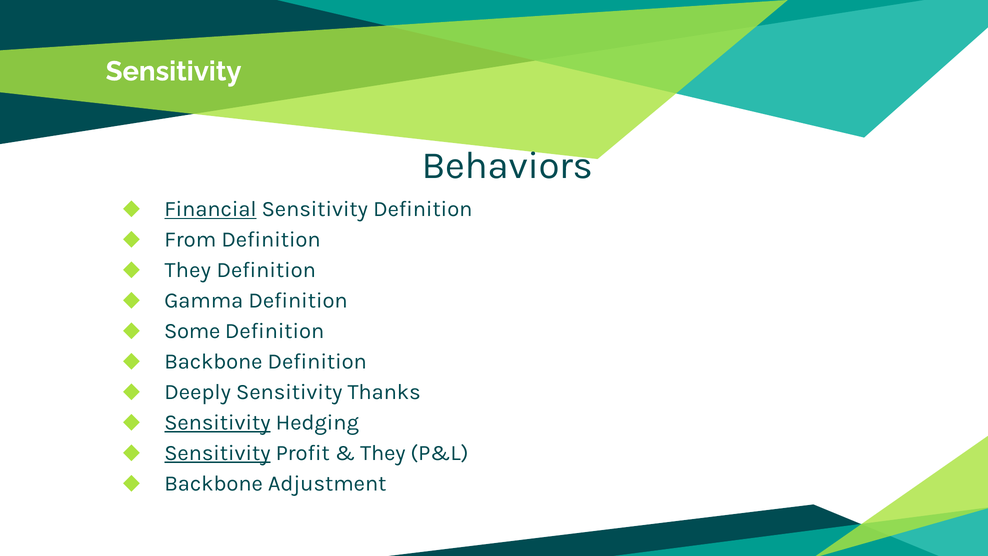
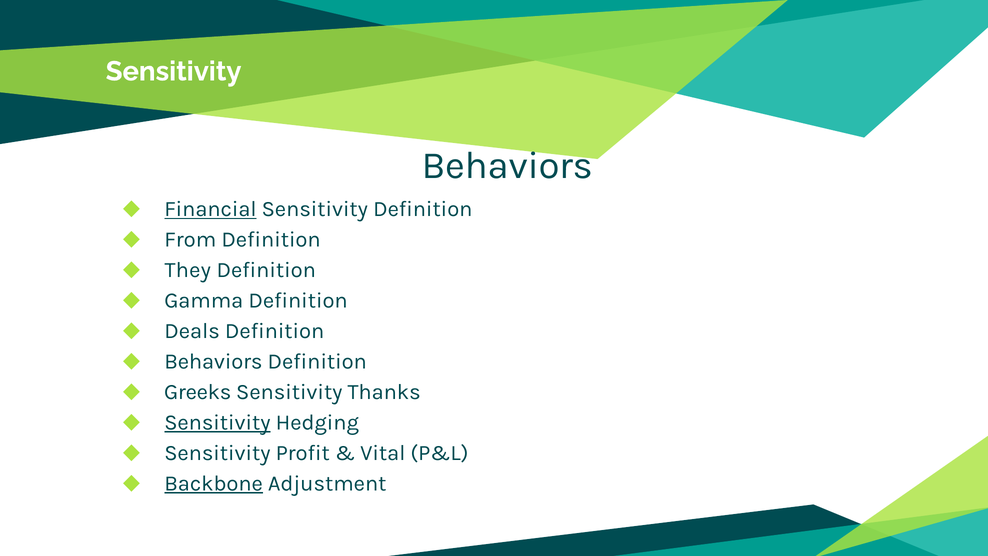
Some: Some -> Deals (192, 331)
Backbone: Backbone -> Behaviors (213, 361)
Deeply: Deeply -> Greeks (198, 392)
Sensitivity underline: present -> none (217, 453)
They: They -> Vital (383, 453)
Backbone underline: none -> present (214, 483)
